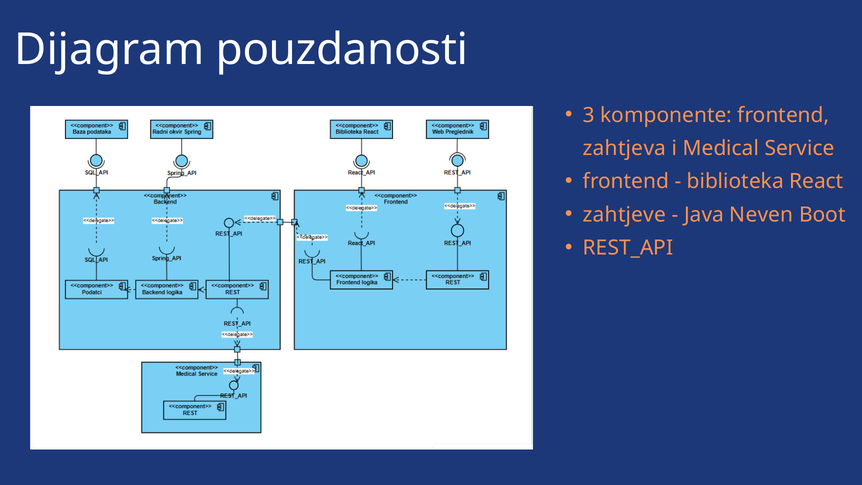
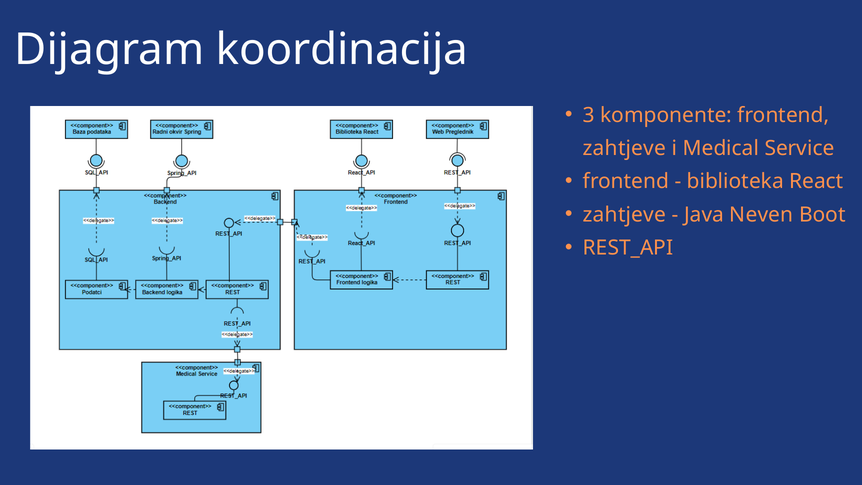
pouzdanosti: pouzdanosti -> koordinacija (342, 49)
zahtjeva: zahtjeva -> zahtjeve (625, 148)
